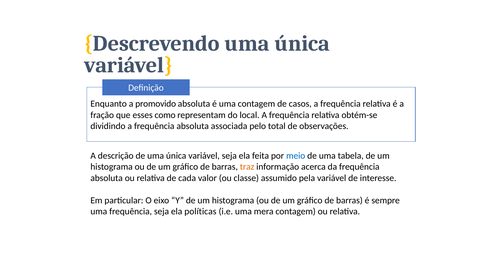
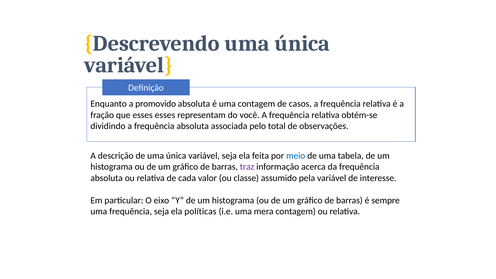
esses como: como -> esses (165, 115)
local: local -> você (250, 115)
traz colour: orange -> purple (247, 167)
